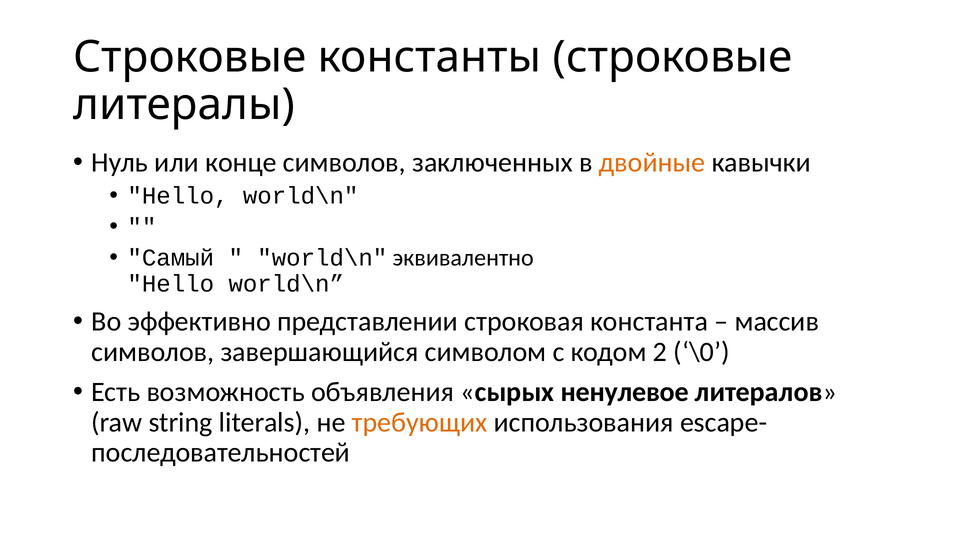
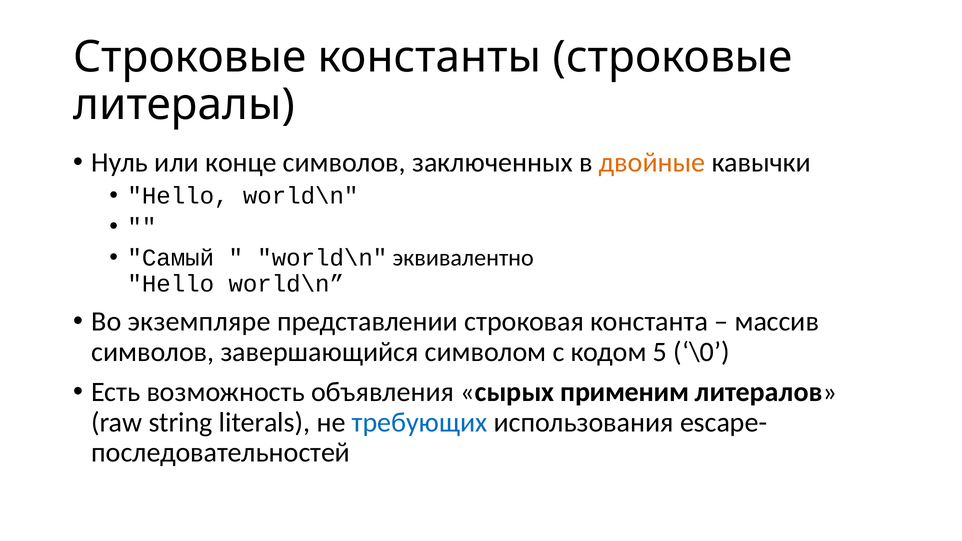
эффективно: эффективно -> экземпляре (199, 322)
2: 2 -> 5 (660, 352)
ненулевое: ненулевое -> применим (625, 392)
требующих colour: orange -> blue (420, 422)
